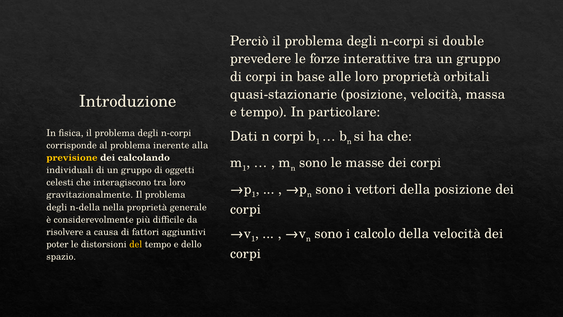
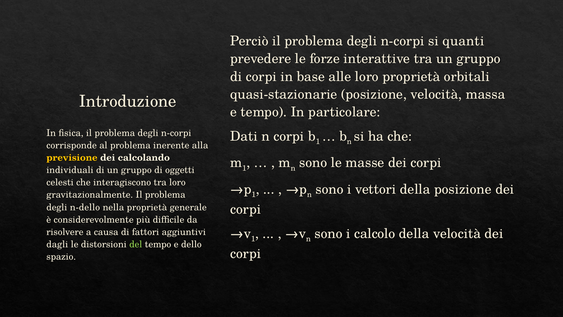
double: double -> quanti (463, 41)
n-della: n-della -> n-dello (85, 207)
poter: poter -> dagli (57, 244)
del colour: yellow -> light green (136, 244)
